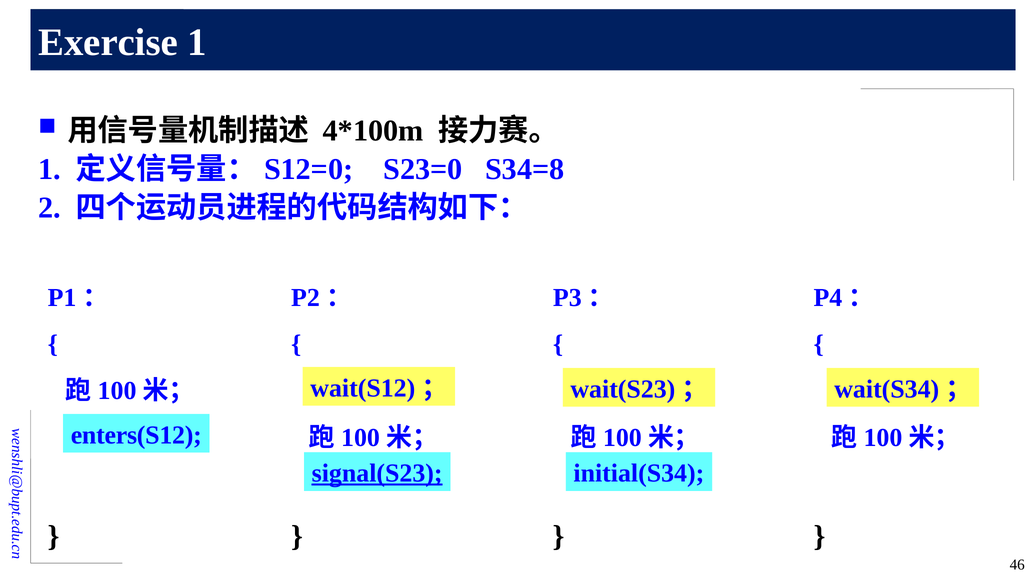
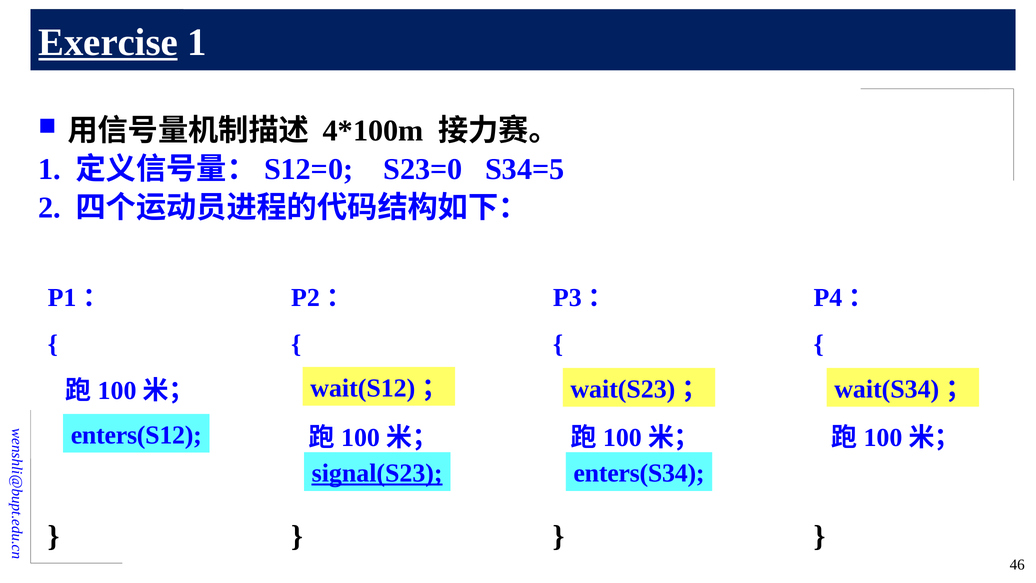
Exercise underline: none -> present (108, 42)
S34=8: S34=8 -> S34=5 (525, 169)
initial(S34: initial(S34 -> enters(S34 (639, 473)
